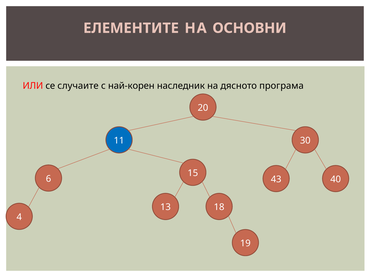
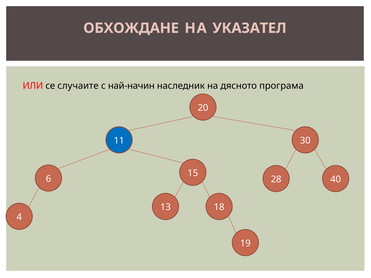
ЕЛЕМЕНТИТЕ: ЕЛЕМЕНТИТЕ -> ОБХОЖДАНЕ (131, 28)
ОСНОВНИ: ОСНОВНИ -> УКАЗАТЕЛ (249, 28)
най-корен: най-корен -> най-начин (131, 86)
43: 43 -> 28 (276, 179)
